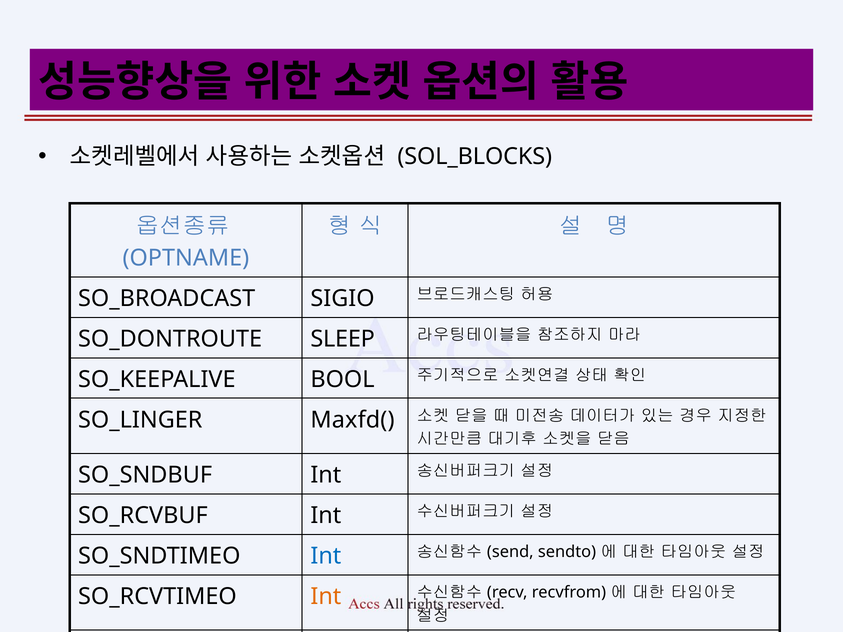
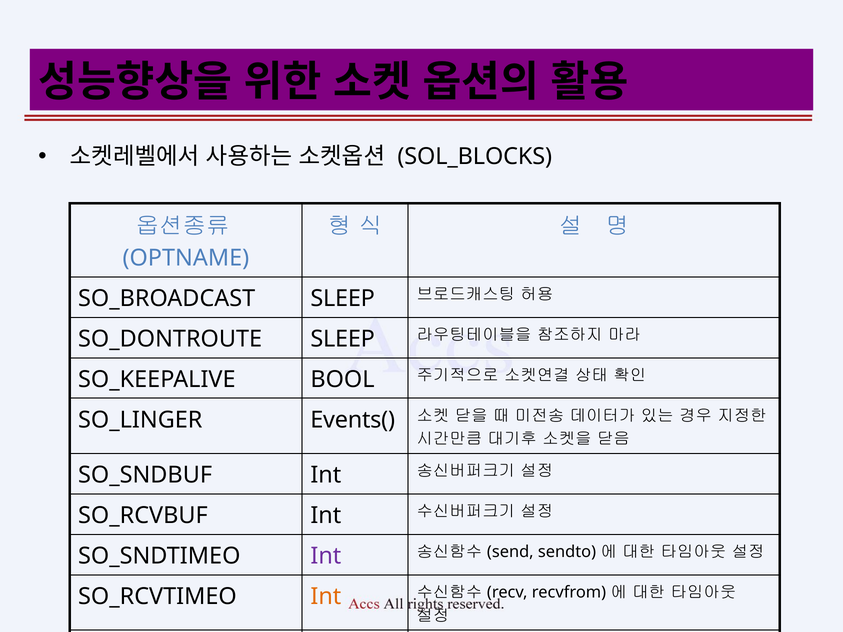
SIGIO: SIGIO -> SLEEP (343, 299)
Maxfd(: Maxfd( -> Events( (353, 420)
Int colour: blue -> purple (326, 556)
